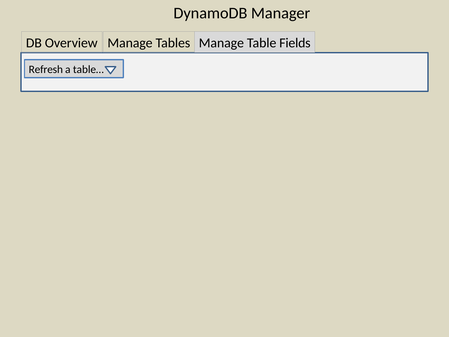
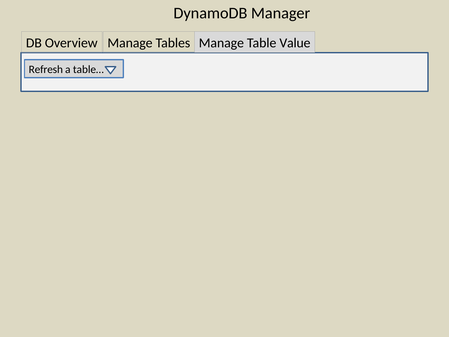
Fields: Fields -> Value (295, 43)
